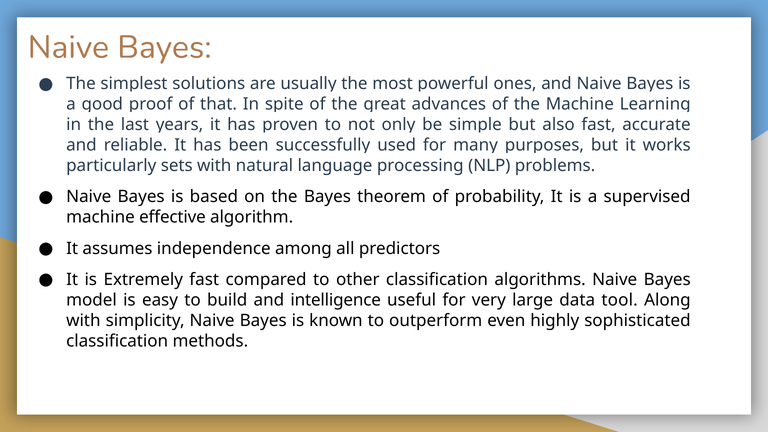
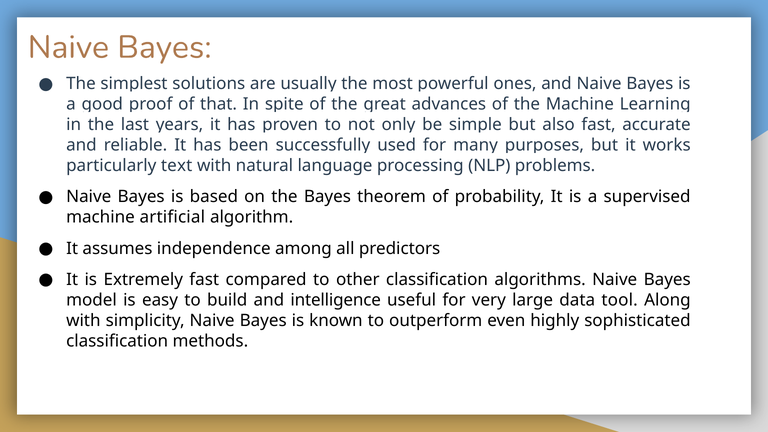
sets: sets -> text (177, 166)
effective: effective -> artificial (172, 217)
